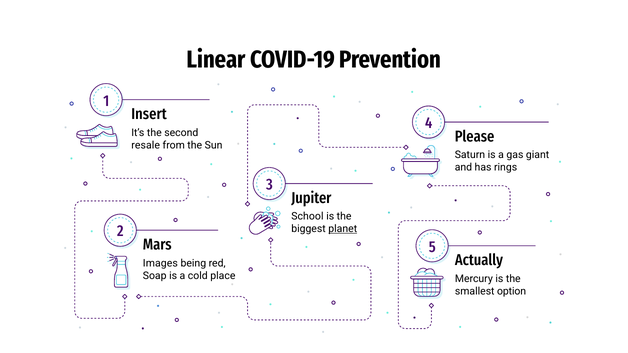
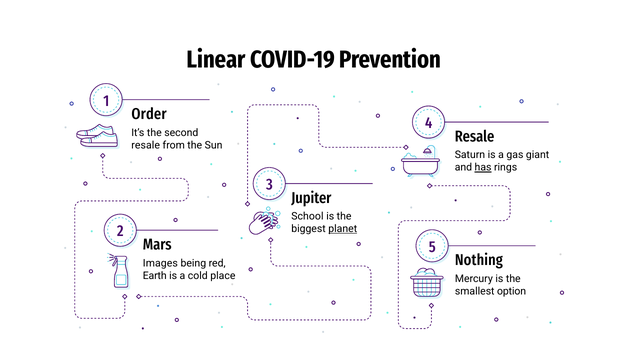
Insert: Insert -> Order (149, 114)
Please: Please -> Resale (475, 137)
has underline: none -> present (483, 168)
Actually: Actually -> Nothing (479, 260)
Soap: Soap -> Earth (155, 276)
